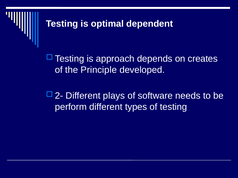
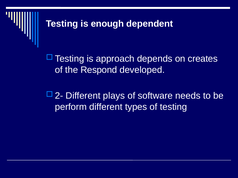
optimal: optimal -> enough (107, 24)
Principle: Principle -> Respond (99, 70)
